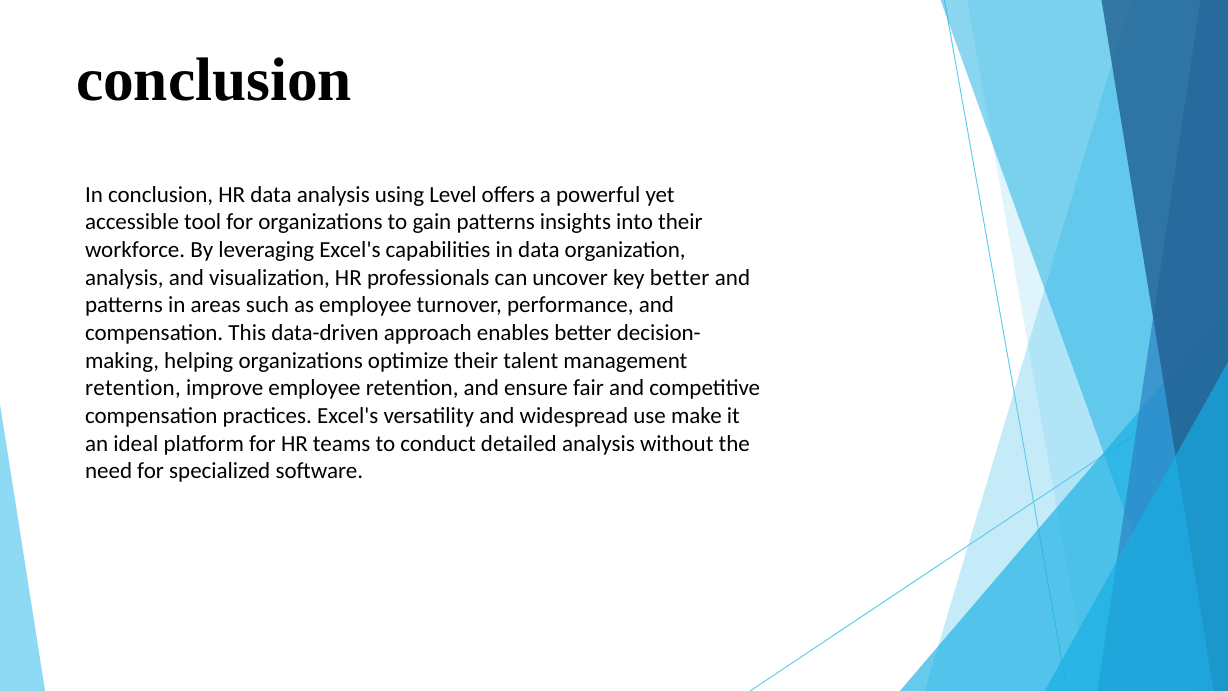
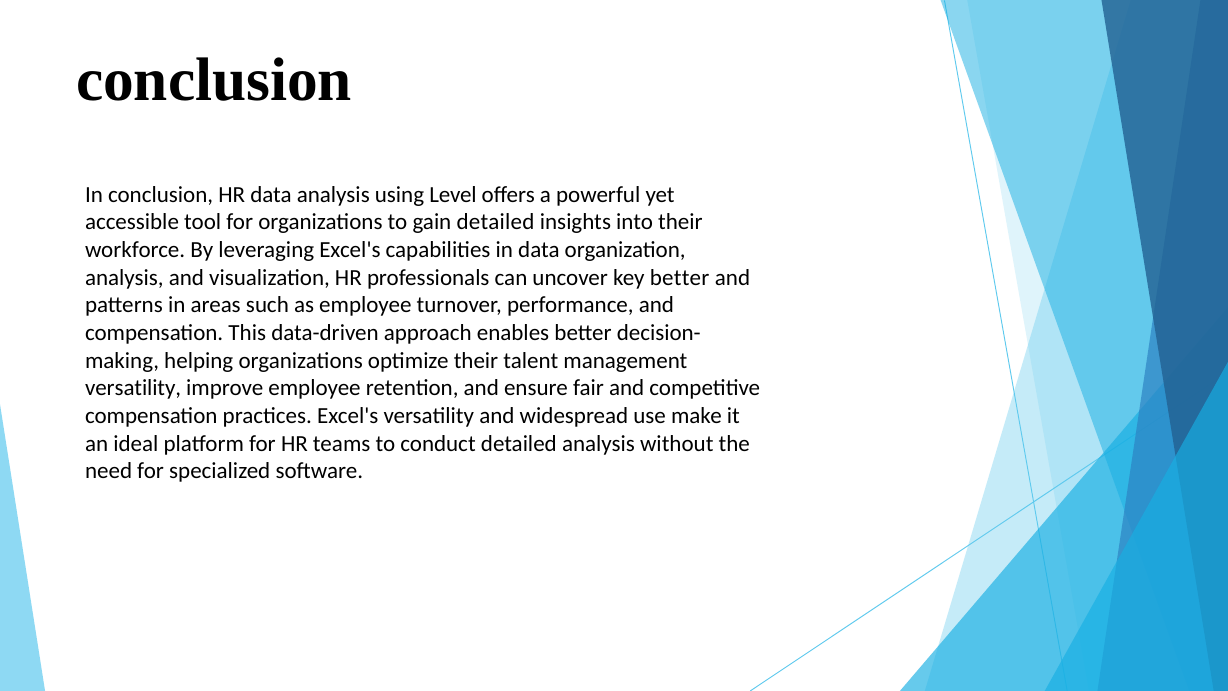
gain patterns: patterns -> detailed (495, 222)
retention: retention -> versatility (133, 388)
